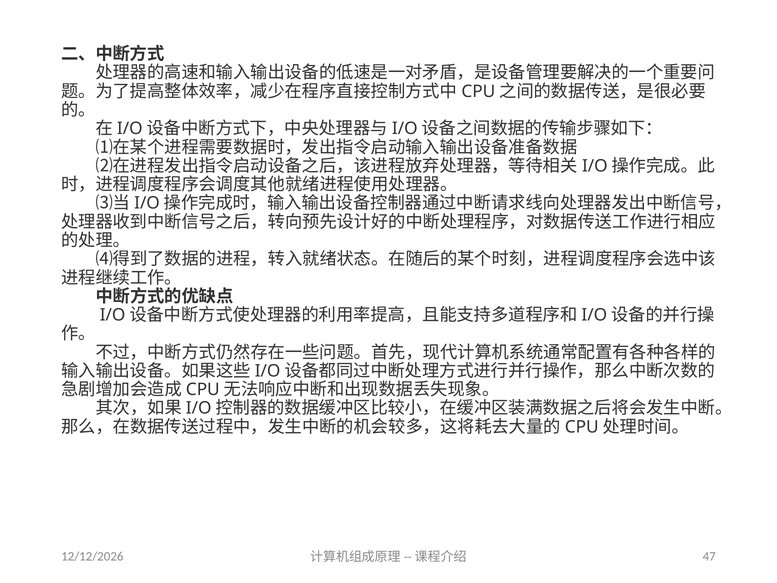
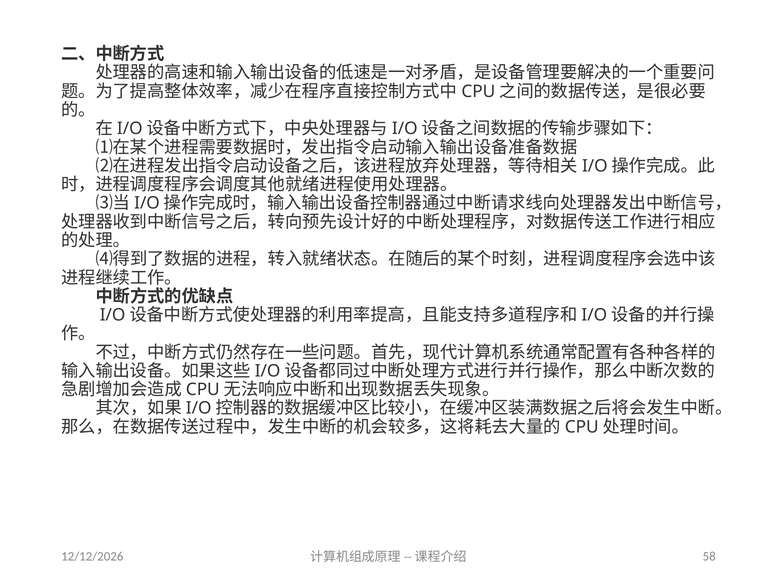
47: 47 -> 58 (709, 556)
